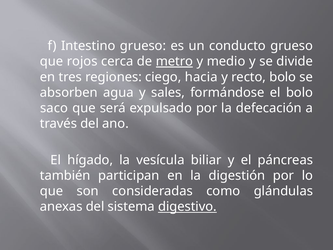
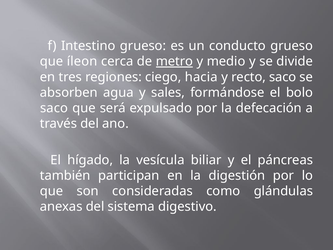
rojos: rojos -> íleon (82, 61)
recto bolo: bolo -> saco (283, 77)
digestivo underline: present -> none (187, 206)
